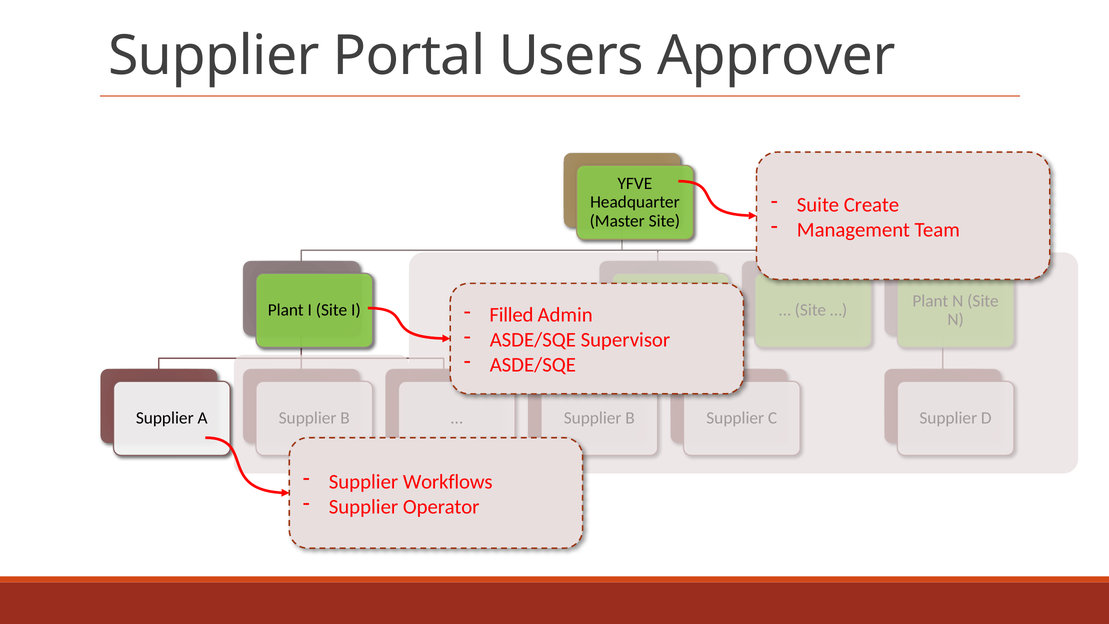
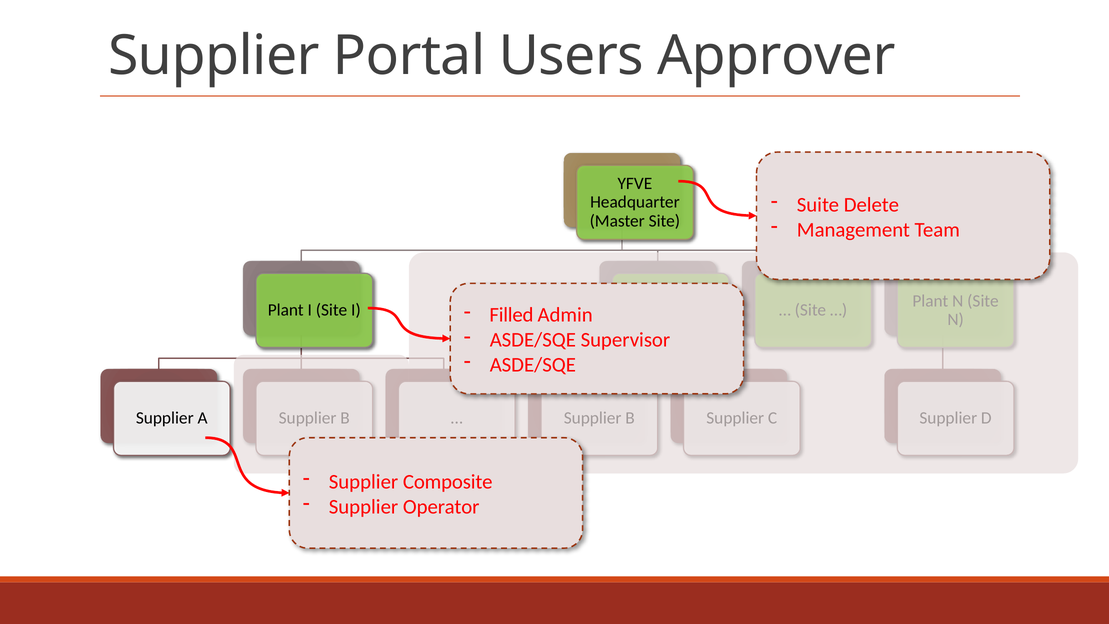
Create: Create -> Delete (871, 205)
Workflows: Workflows -> Composite (448, 482)
